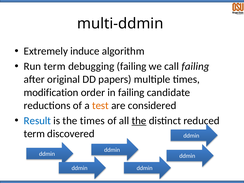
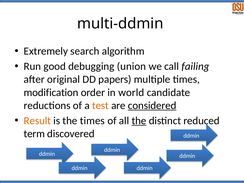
induce: induce -> search (85, 51)
Run term: term -> good (55, 66)
debugging failing: failing -> union (131, 66)
in failing: failing -> world (131, 92)
considered underline: none -> present (152, 105)
Result colour: blue -> orange (37, 121)
